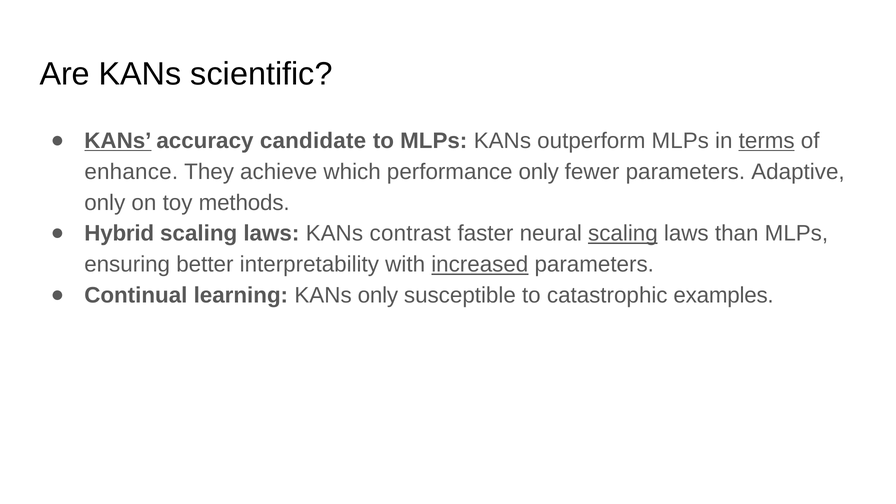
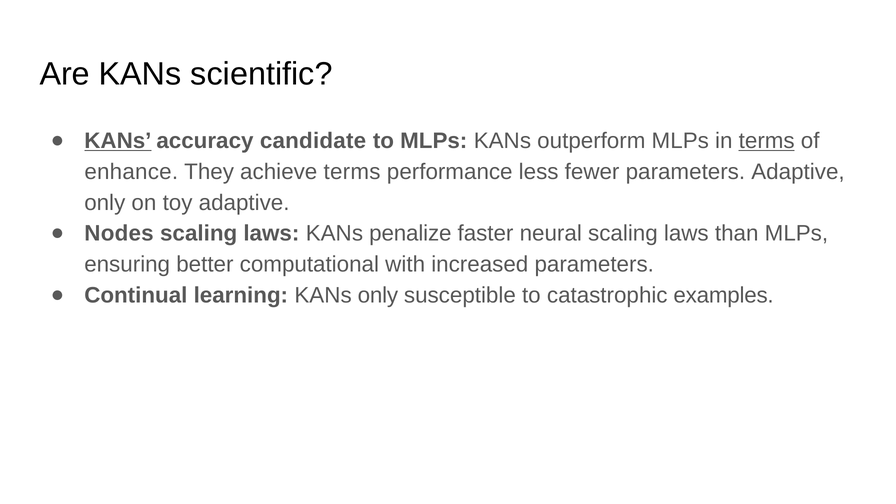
achieve which: which -> terms (352, 172)
performance only: only -> less (539, 172)
toy methods: methods -> adaptive (244, 203)
Hybrid: Hybrid -> Nodes (119, 234)
contrast: contrast -> penalize (410, 234)
scaling underline: present -> none (623, 234)
interpretability: interpretability -> computational (309, 265)
increased underline: present -> none (480, 265)
